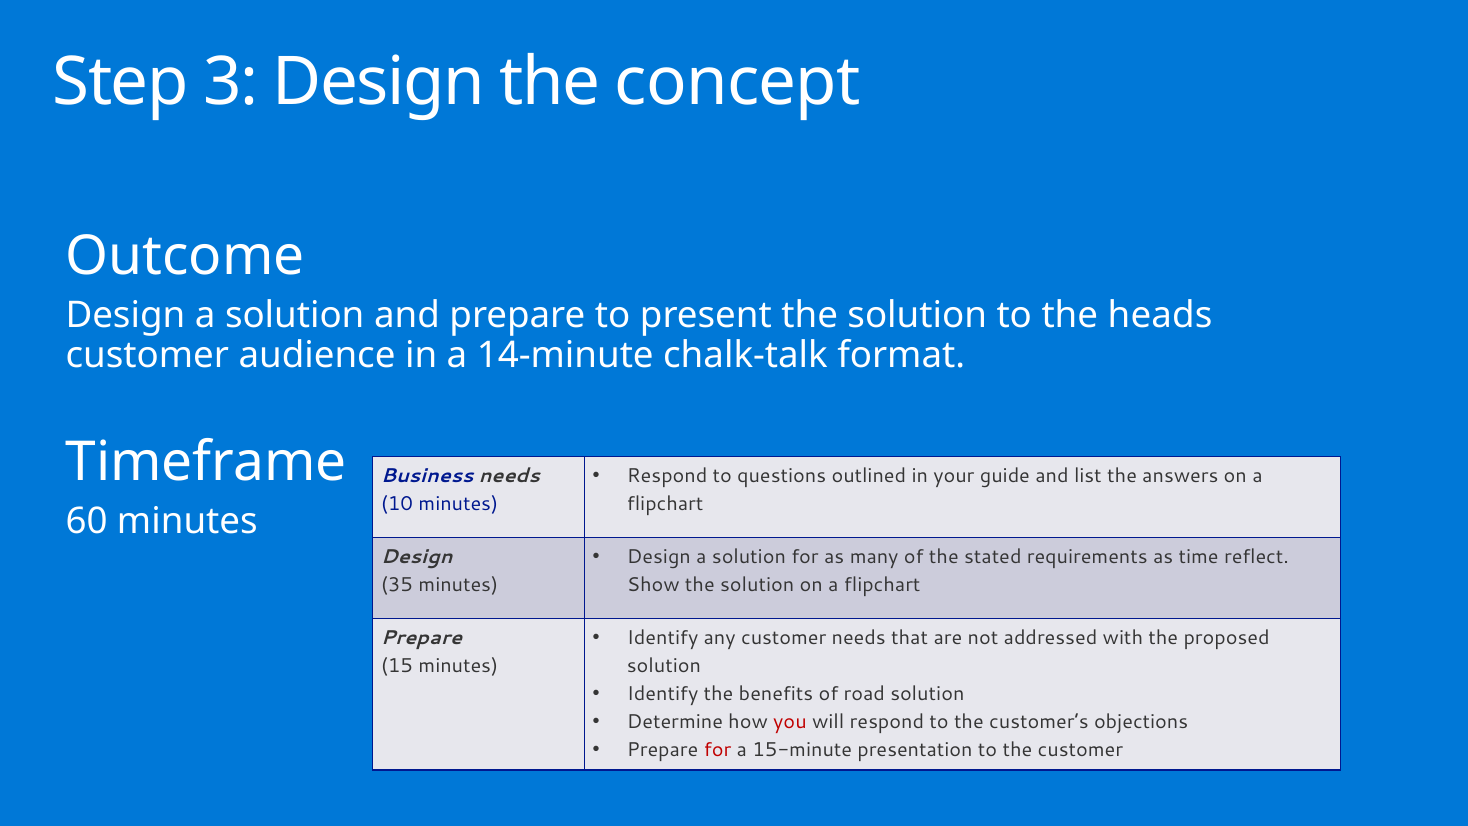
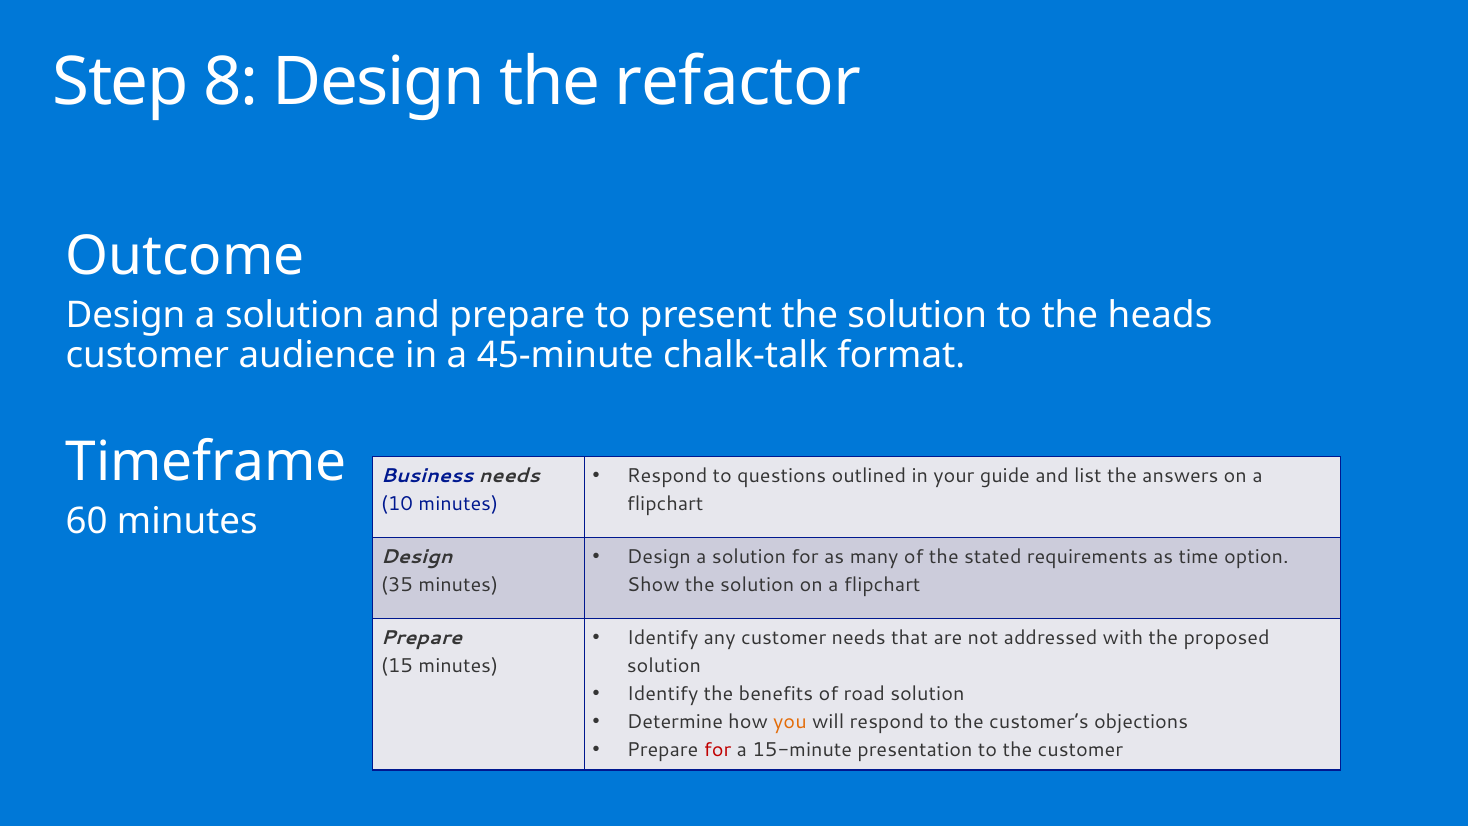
3: 3 -> 8 (231, 82)
concept: concept -> refactor (738, 82)
14-minute: 14-minute -> 45-minute (565, 355)
reflect: reflect -> option (1256, 557)
you colour: red -> orange (790, 722)
